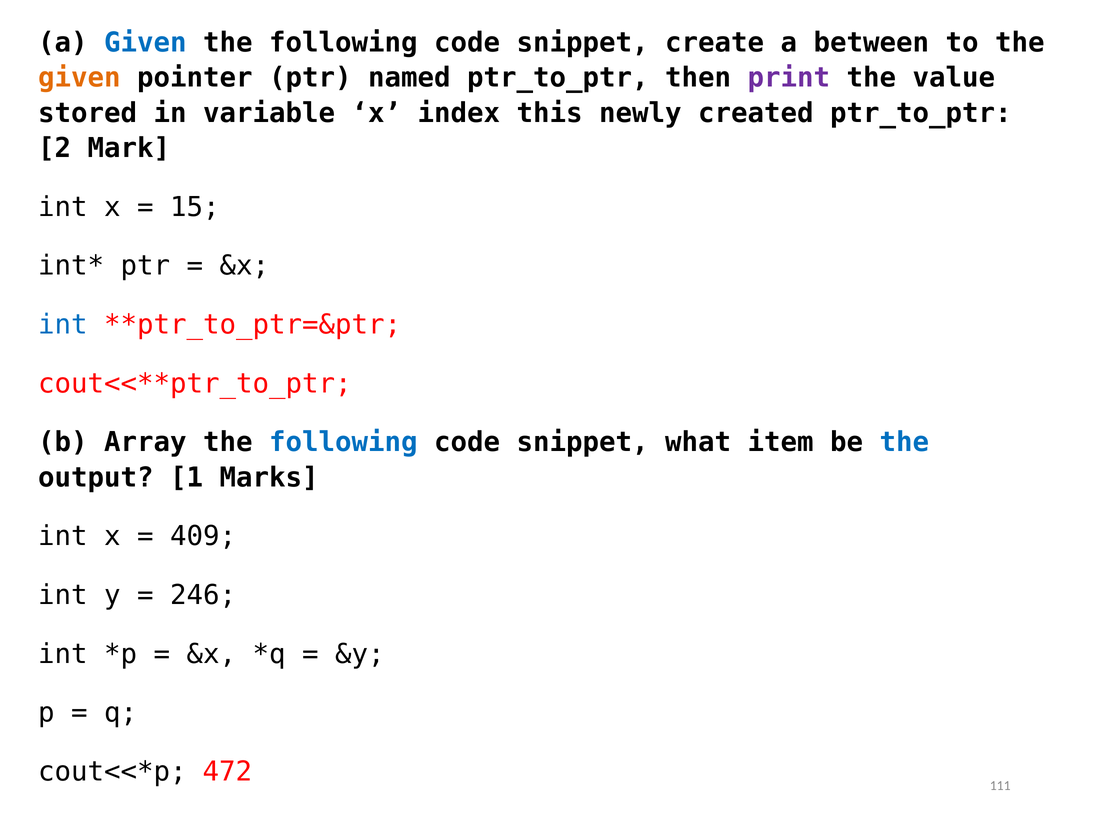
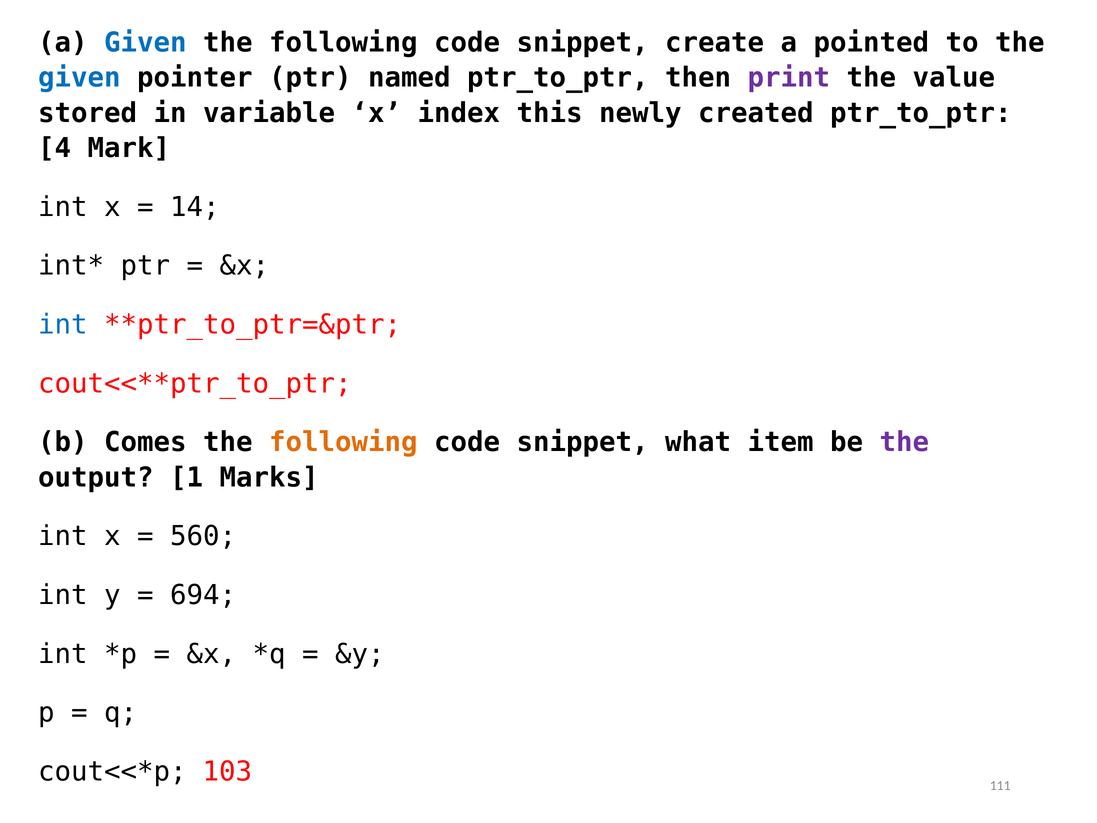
between: between -> pointed (872, 43)
given colour: orange -> blue (80, 78)
2: 2 -> 4 (55, 148)
15: 15 -> 14 (195, 207)
Array: Array -> Comes (146, 442)
following colour: blue -> orange (344, 442)
the colour: blue -> purple (905, 442)
409: 409 -> 560 (203, 536)
246: 246 -> 694 (203, 595)
472: 472 -> 103 (228, 772)
